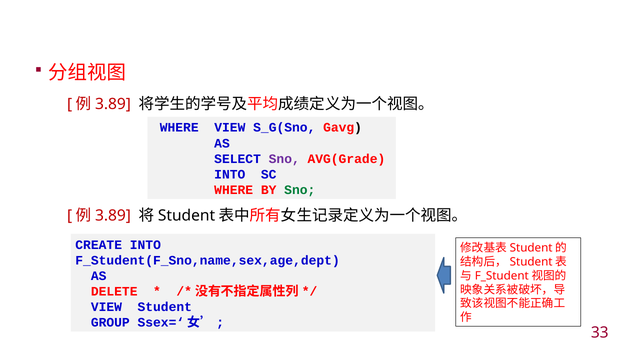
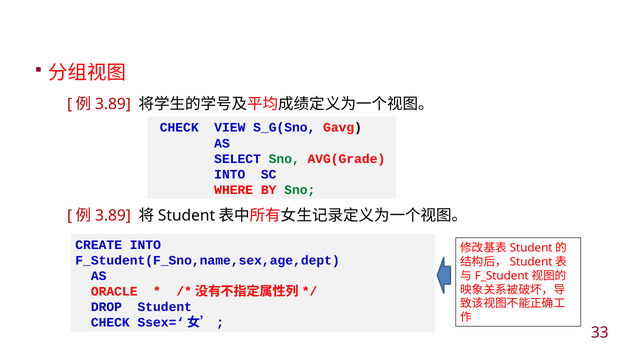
WHERE: WHERE -> CHECK (179, 128)
Sno colour: purple -> green (284, 159)
DELETE: DELETE -> ORACLE (114, 292)
VIEW: VIEW -> DROP (106, 307)
GROUP: GROUP -> CHECK (110, 323)
